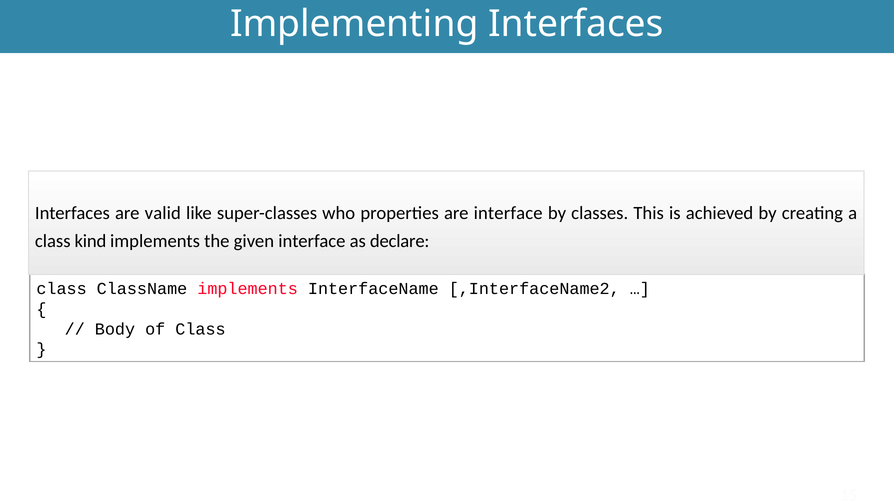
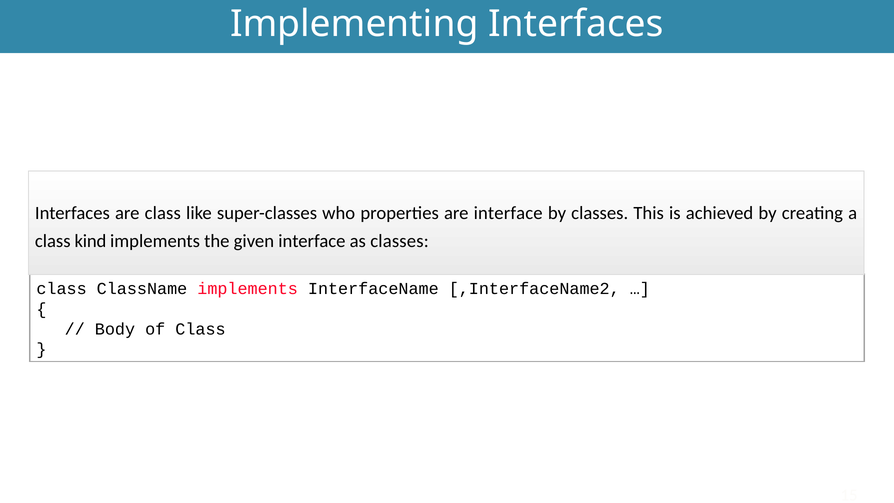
are valid: valid -> class (163, 213)
as declare: declare -> classes (400, 241)
